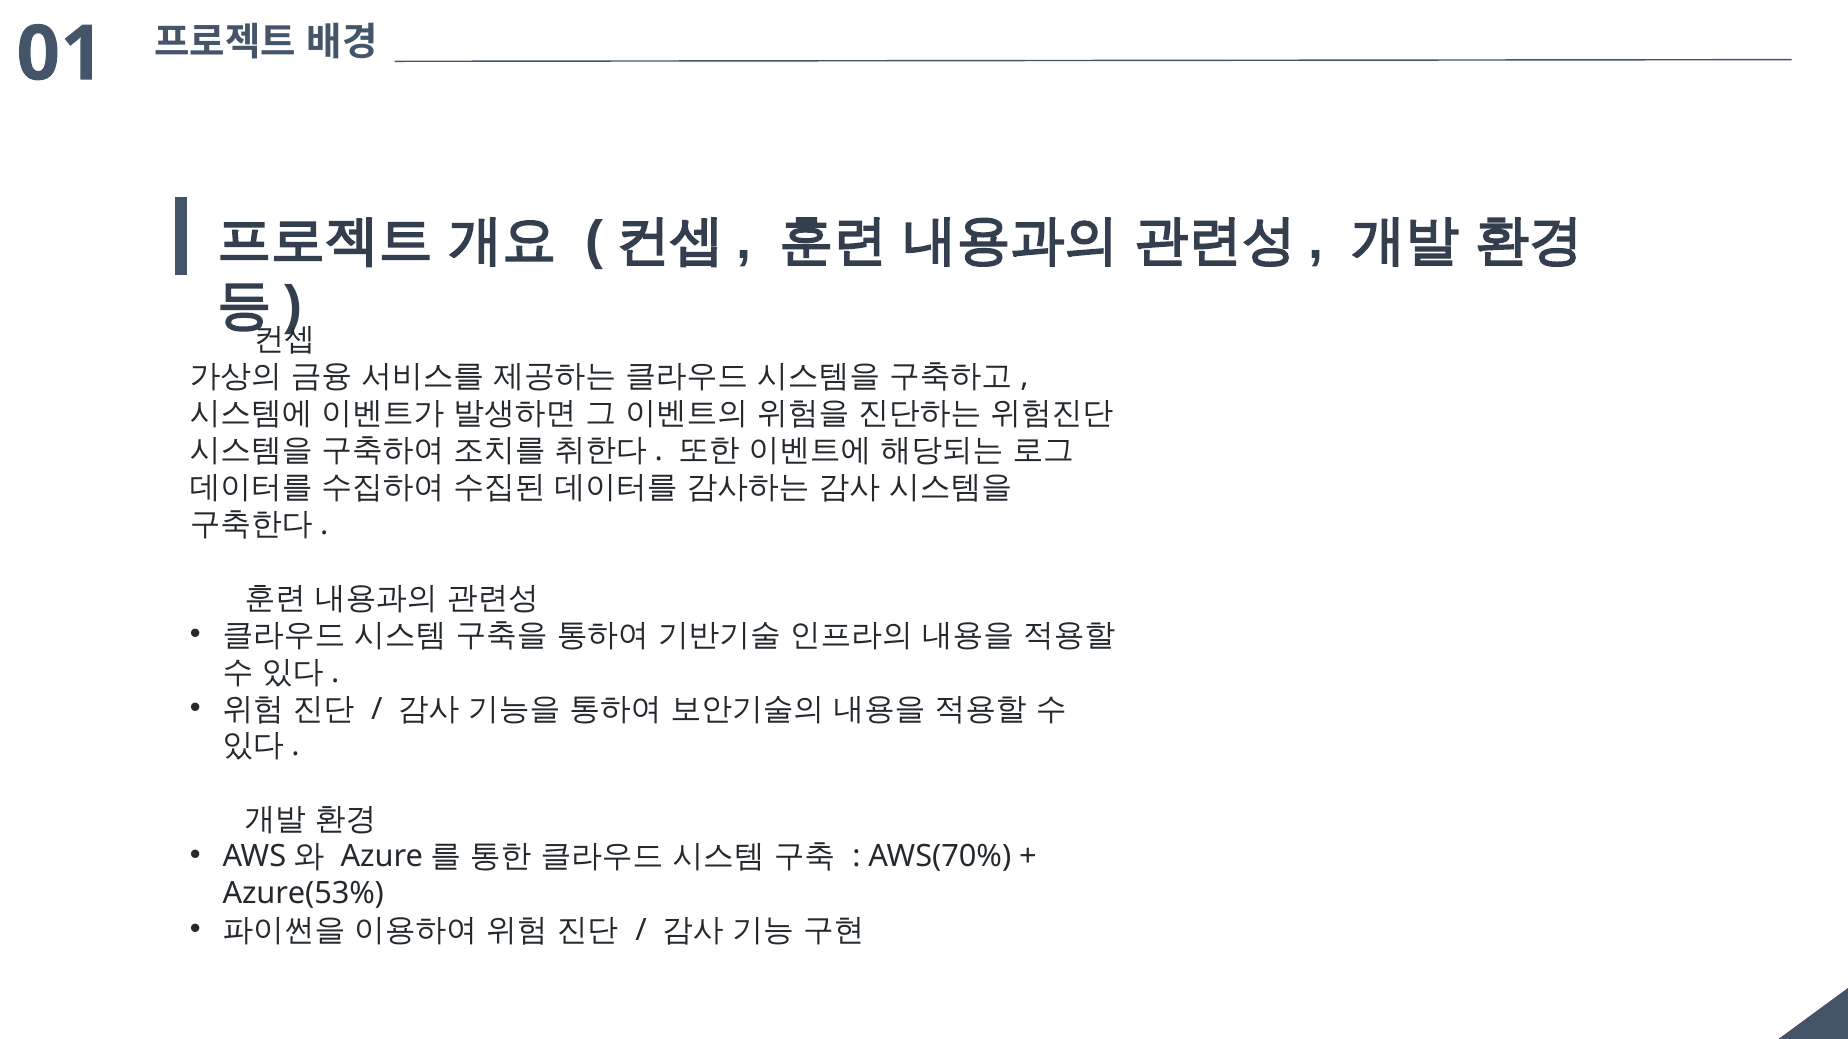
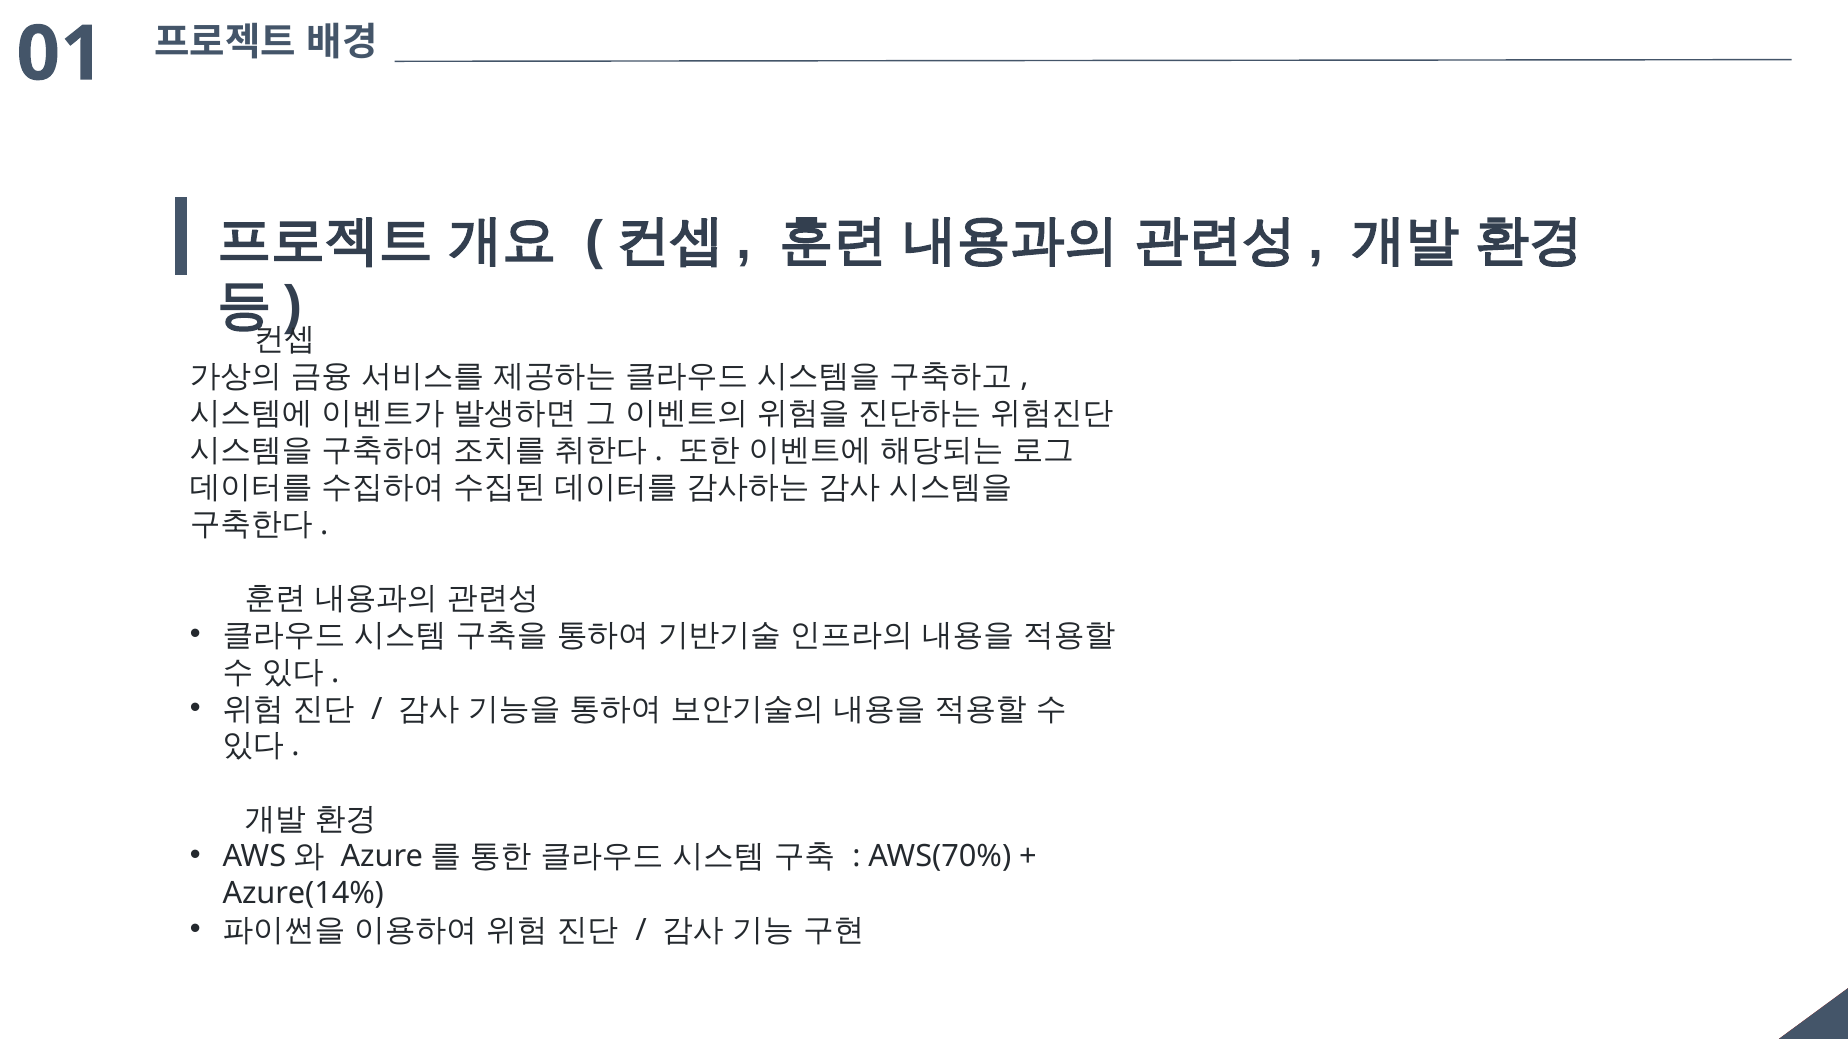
Azure(53%: Azure(53% -> Azure(14% (303, 894)
